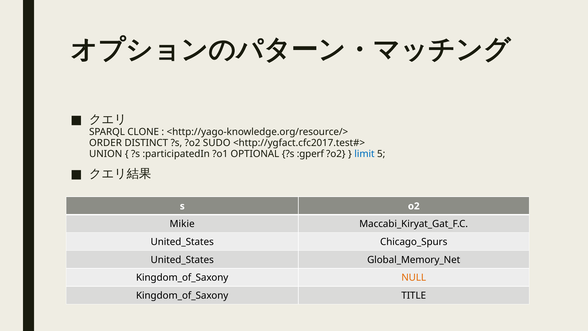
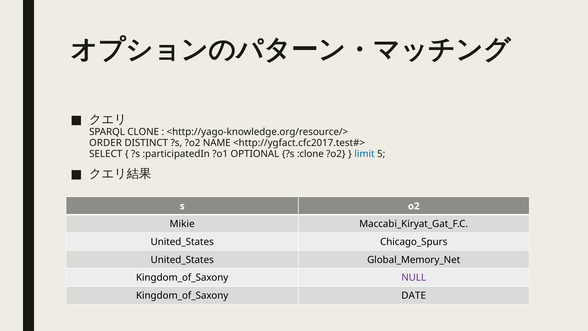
SUDO: SUDO -> NAME (217, 143)
UNION: UNION -> SELECT (106, 154)
:gperf: :gperf -> :clone (310, 154)
NULL colour: orange -> purple (414, 278)
TITLE: TITLE -> DATE (414, 295)
